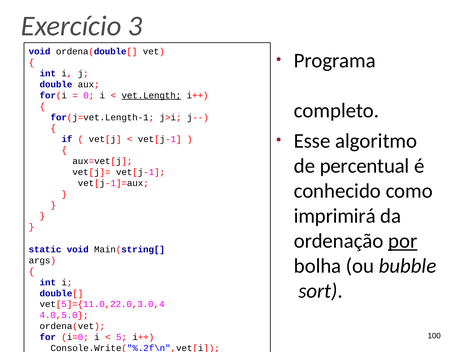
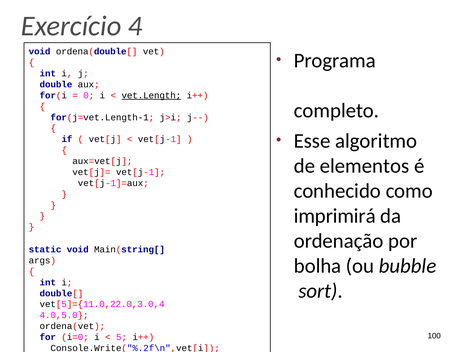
3: 3 -> 4 (135, 26)
percentual: percentual -> elementos (364, 166)
por underline: present -> none (403, 241)
